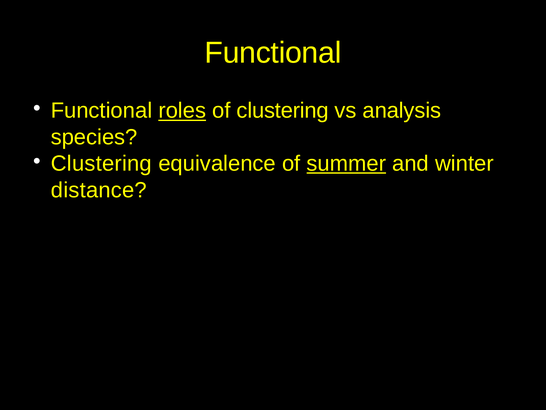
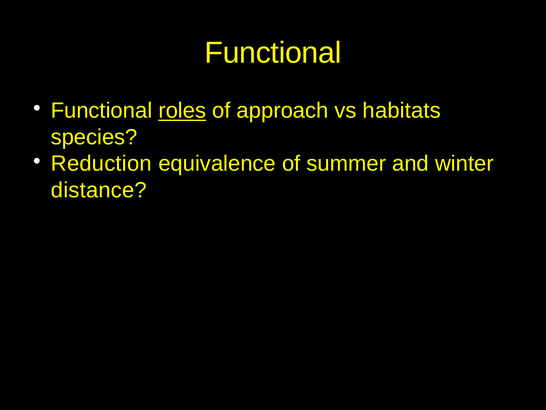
of clustering: clustering -> approach (283, 111)
analysis: analysis -> habitats (402, 111)
Clustering: Clustering -> Reduction (101, 163)
summer underline: present -> none (346, 163)
